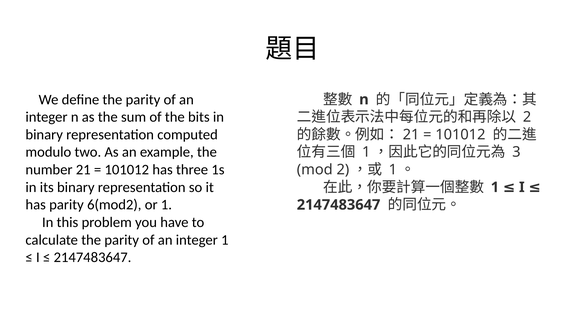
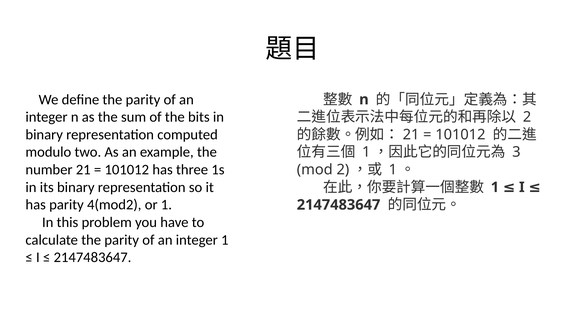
6(mod2: 6(mod2 -> 4(mod2 (114, 205)
